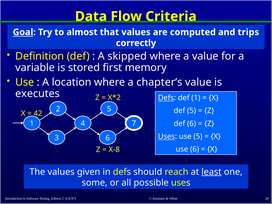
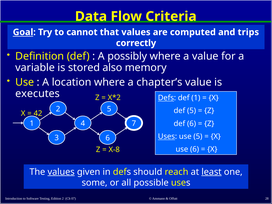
almost: almost -> cannot (82, 32)
skipped: skipped -> possibly (127, 56)
first: first -> also (112, 68)
values underline: none -> present (61, 172)
